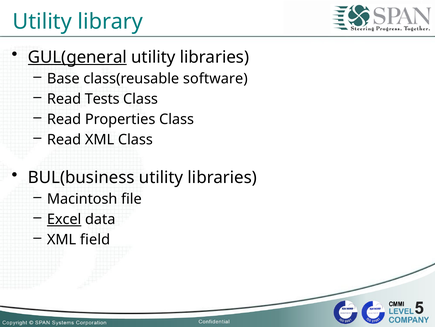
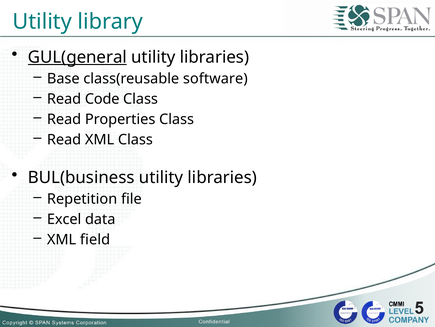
Tests: Tests -> Code (102, 99)
Macintosh: Macintosh -> Repetition (82, 199)
Excel underline: present -> none (64, 219)
